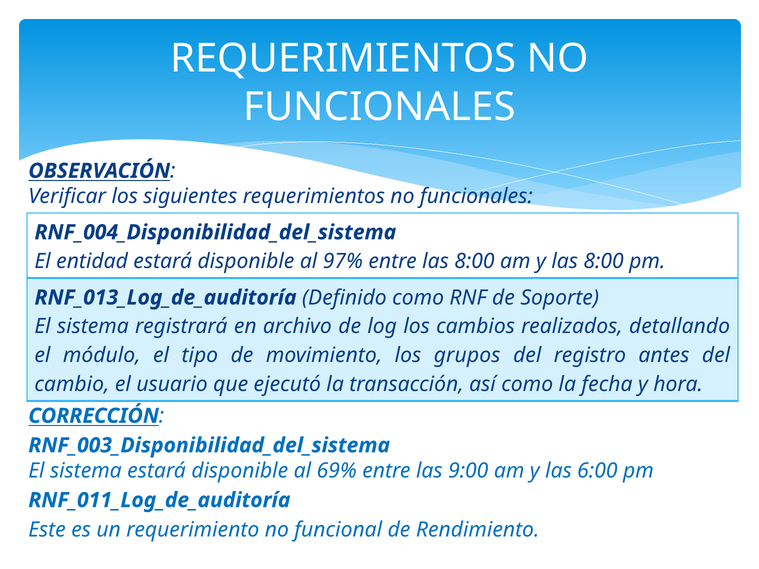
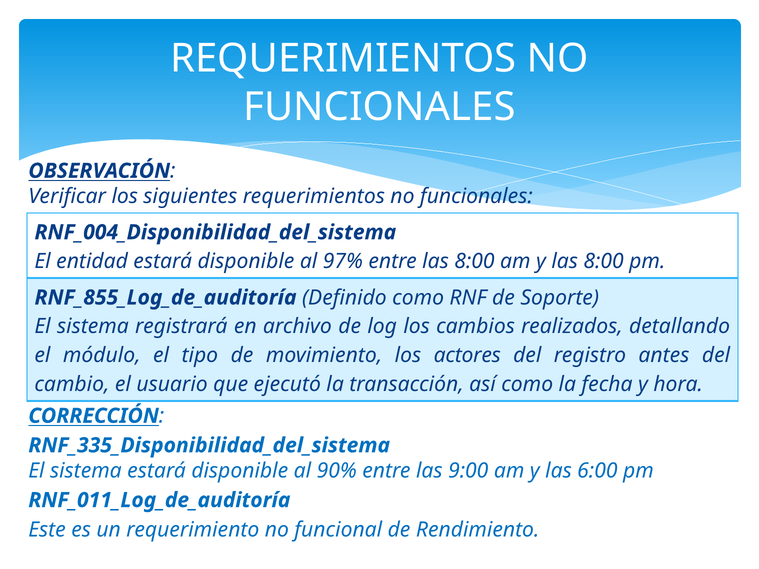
RNF_013_Log_de_auditoría: RNF_013_Log_de_auditoría -> RNF_855_Log_de_auditoría (165, 298)
grupos: grupos -> actores (467, 355)
RNF_003_Disponibilidad_del_sistema: RNF_003_Disponibilidad_del_sistema -> RNF_335_Disponibilidad_del_sistema (209, 446)
69%: 69% -> 90% (337, 471)
